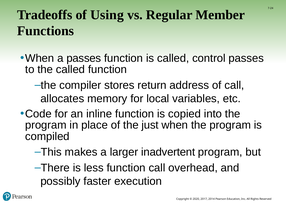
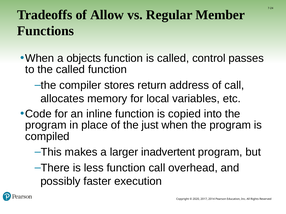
Using: Using -> Allow (107, 15)
a passes: passes -> objects (84, 58)
